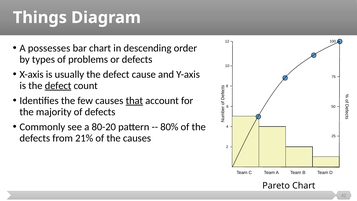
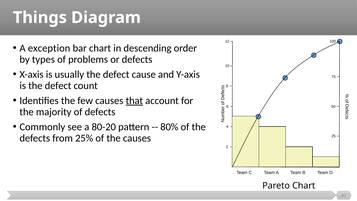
possesses: possesses -> exception (49, 48)
defect underline: present -> none (58, 86)
21%: 21% -> 25% (84, 138)
